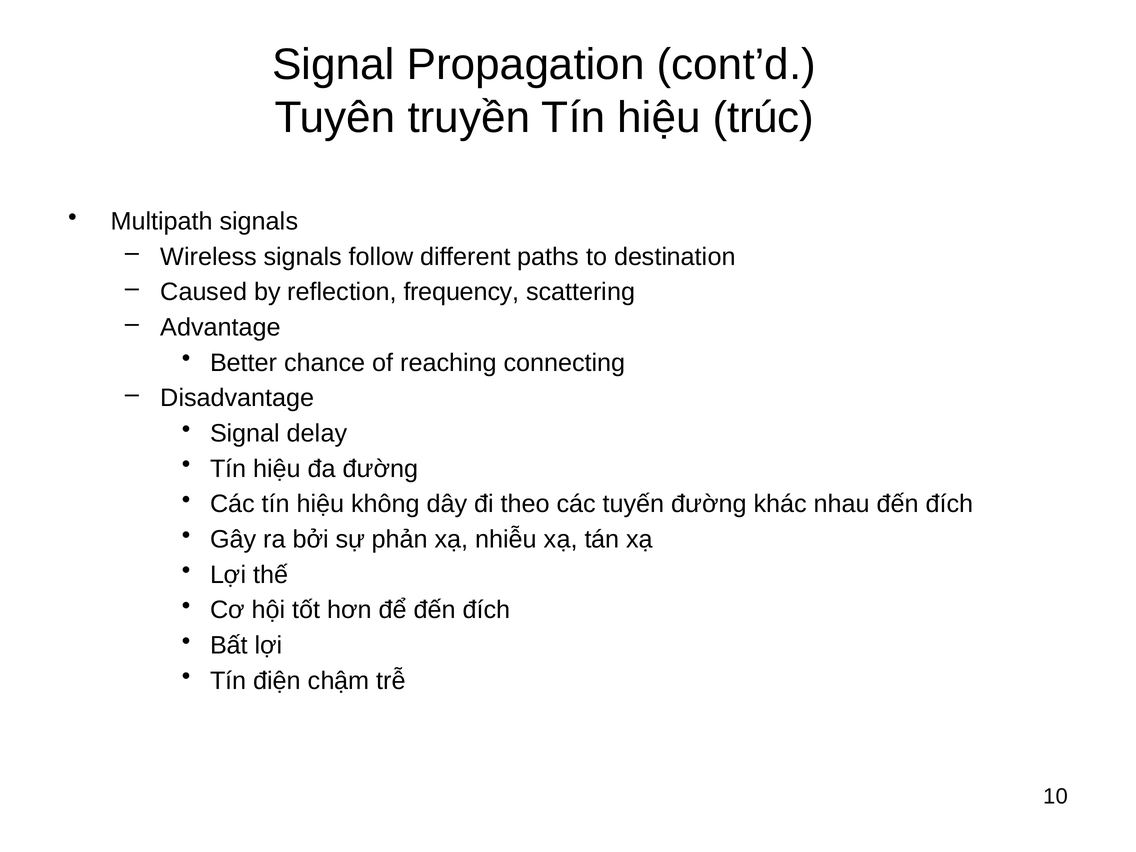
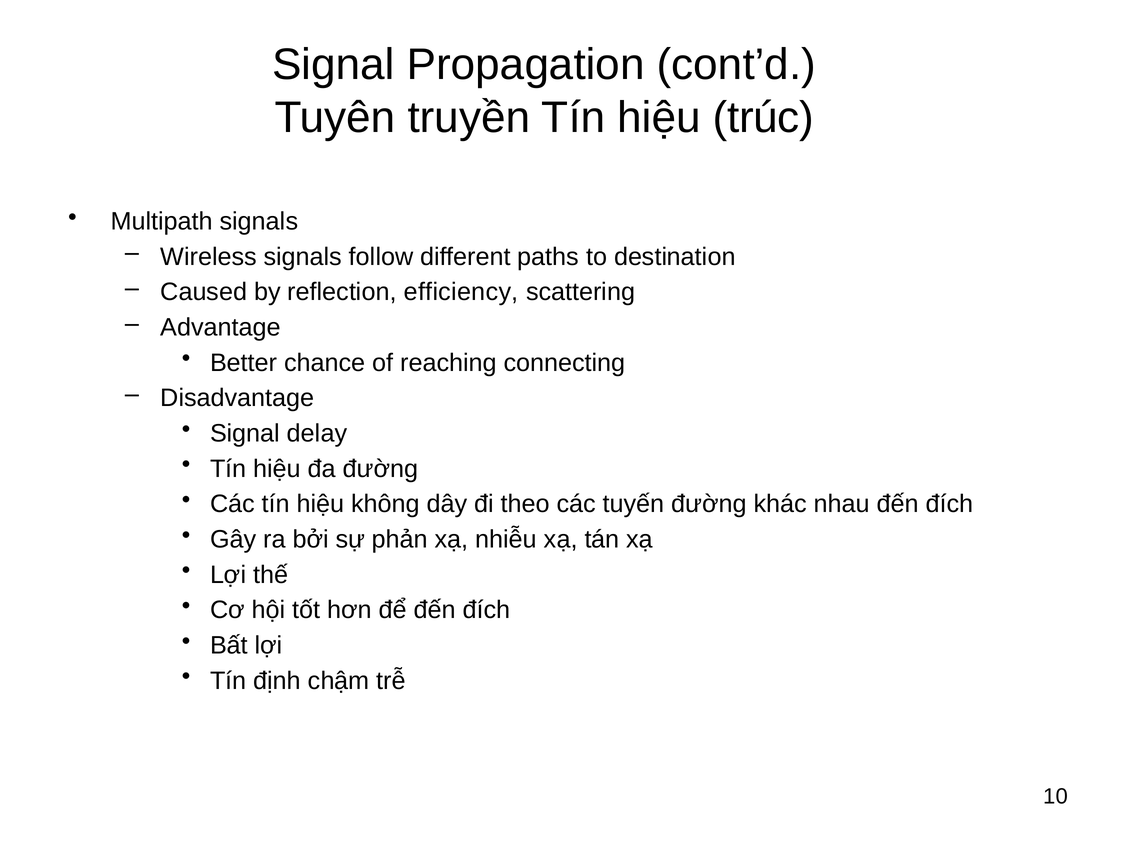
frequency: frequency -> efficiency (461, 292)
điện: điện -> định (277, 681)
